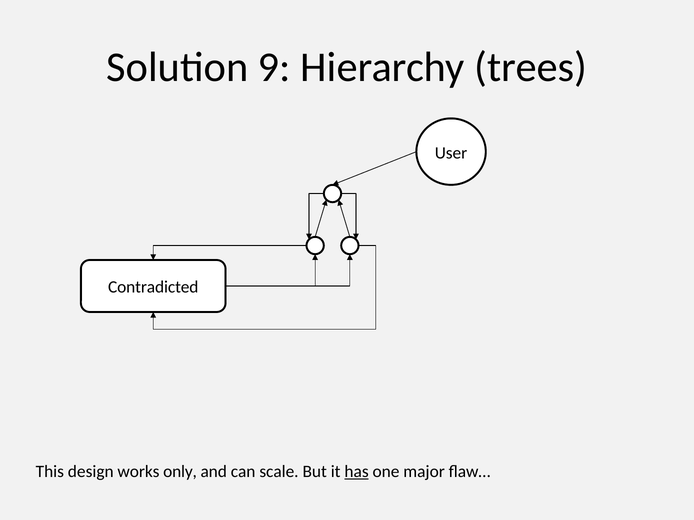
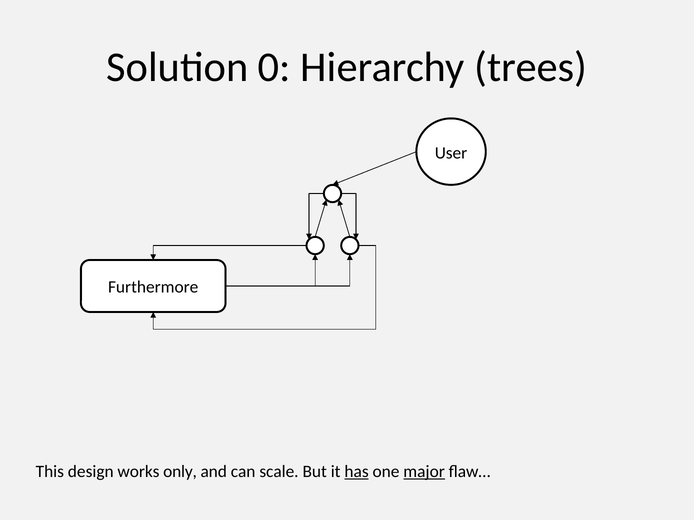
9: 9 -> 0 (274, 67)
Contradicted: Contradicted -> Furthermore (153, 287)
major underline: none -> present (424, 472)
